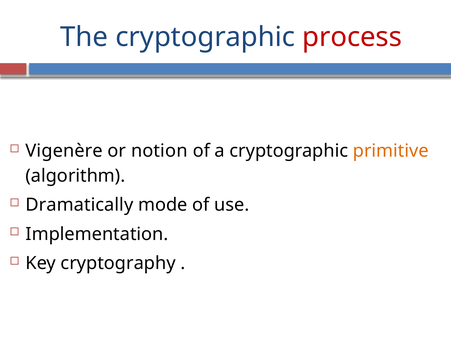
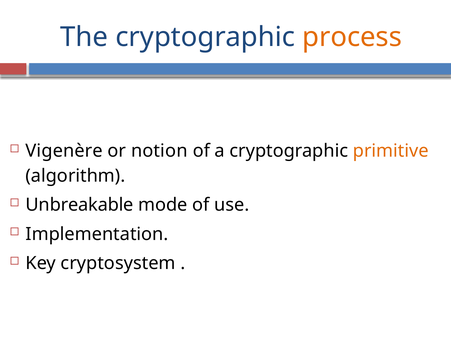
process colour: red -> orange (352, 37)
Dramatically: Dramatically -> Unbreakable (80, 205)
cryptography: cryptography -> cryptosystem (118, 263)
